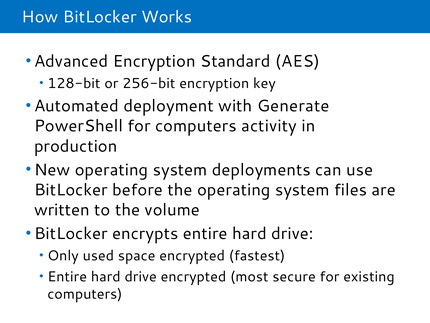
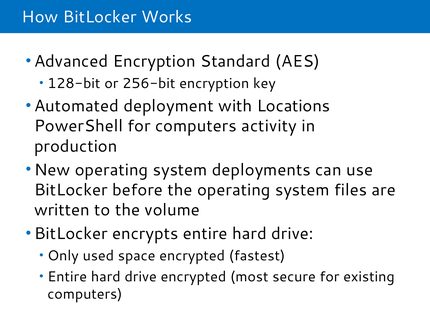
Generate: Generate -> Locations (293, 106)
